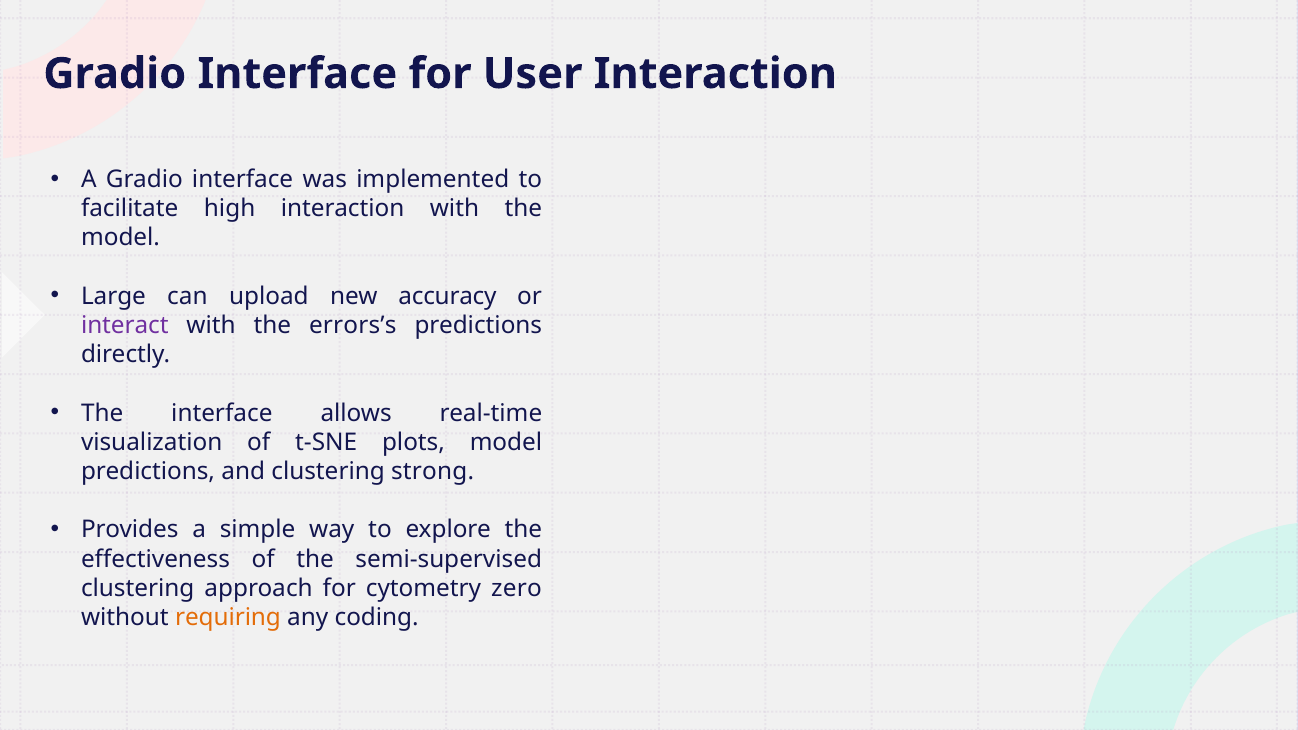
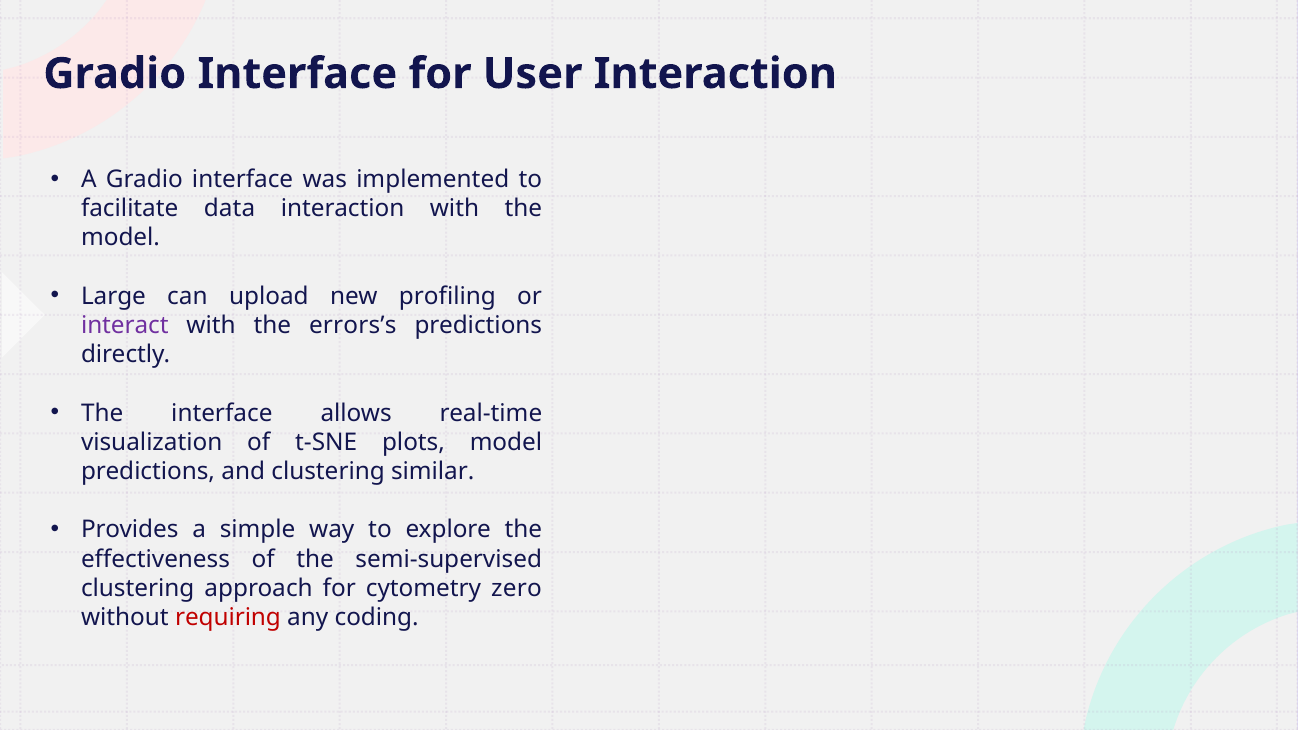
high: high -> data (230, 209)
accuracy: accuracy -> profiling (447, 296)
strong: strong -> similar (433, 472)
requiring colour: orange -> red (228, 618)
